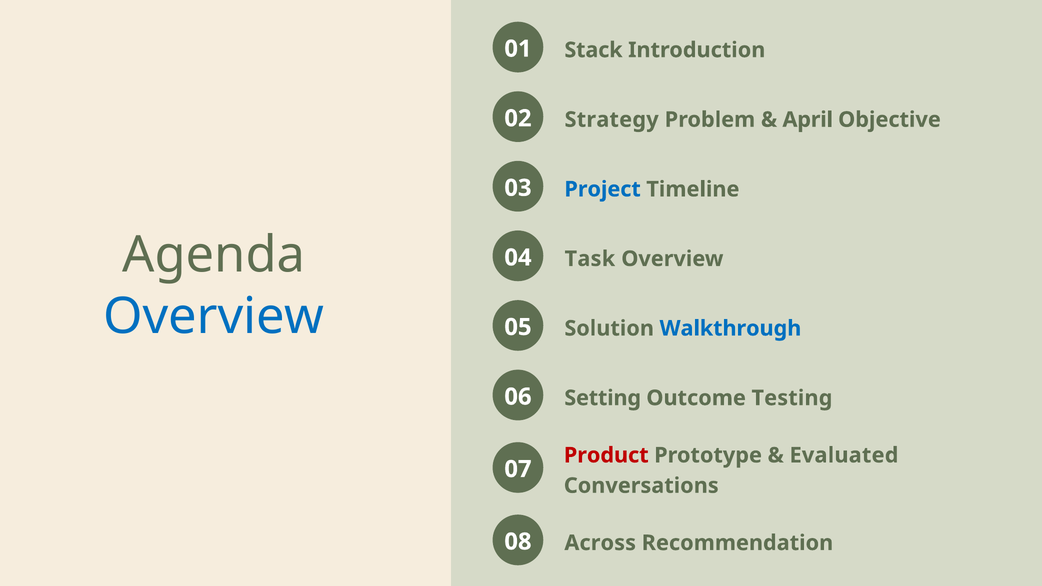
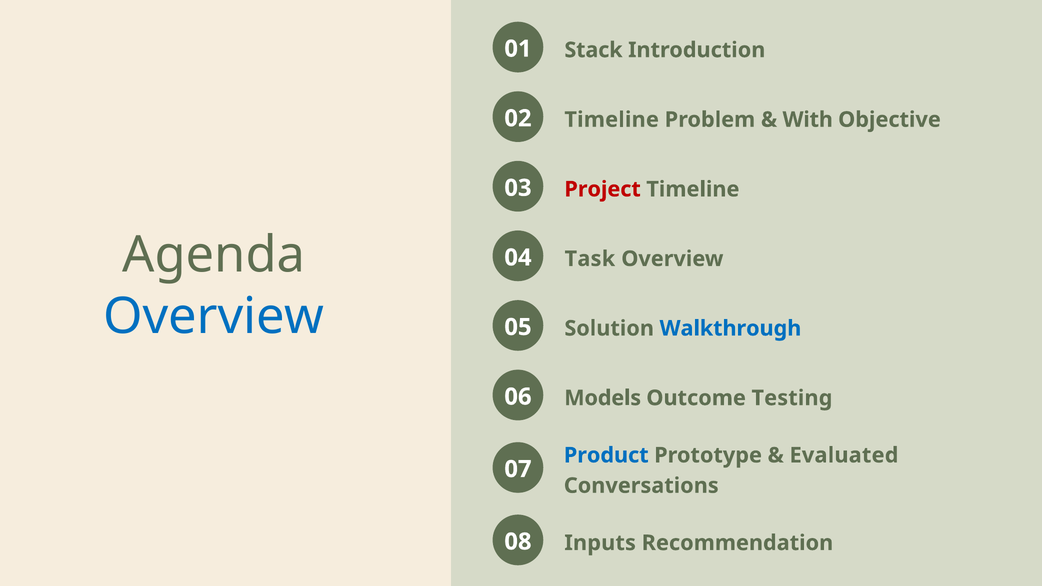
02 Strategy: Strategy -> Timeline (612, 120)
April: April -> With (808, 120)
Project colour: blue -> red (603, 189)
Setting: Setting -> Models (603, 398)
Product colour: red -> blue (606, 455)
Across: Across -> Inputs (600, 543)
